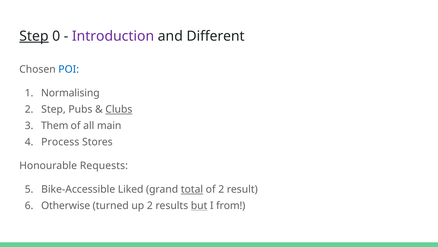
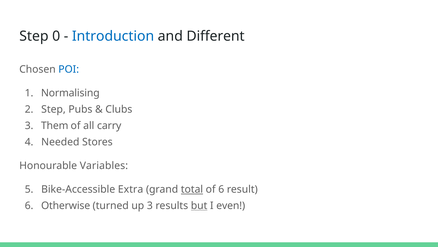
Step underline: present -> none (34, 36)
Introduction colour: purple -> blue (113, 36)
Clubs underline: present -> none (119, 109)
main: main -> carry (109, 126)
Process: Process -> Needed (60, 142)
Requests: Requests -> Variables (104, 165)
Liked: Liked -> Extra (131, 189)
of 2: 2 -> 6 (221, 189)
up 2: 2 -> 3 (150, 205)
from: from -> even (231, 205)
